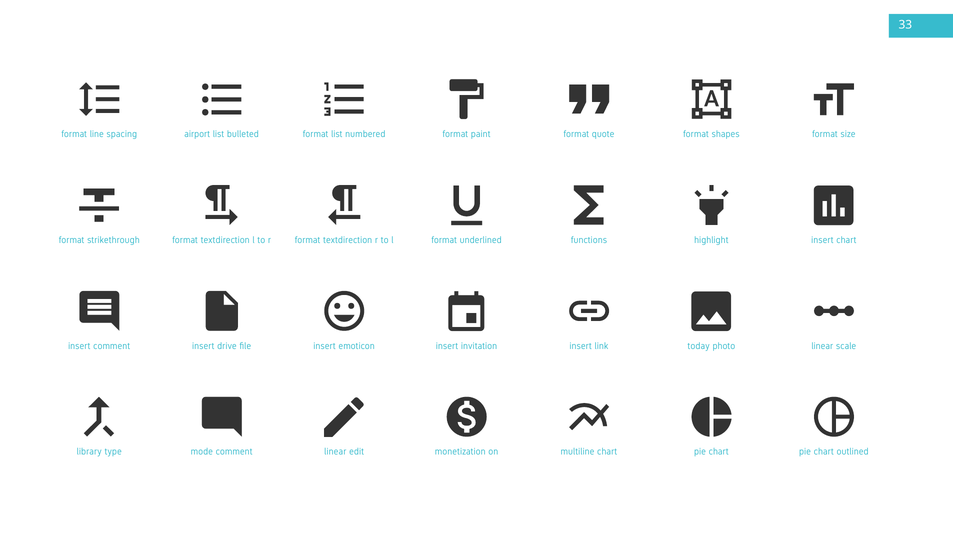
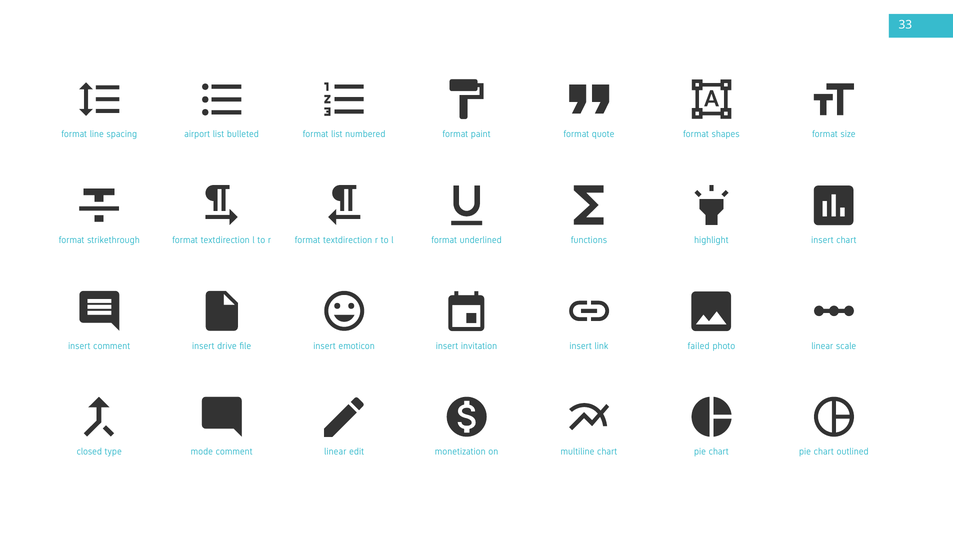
today: today -> failed (699, 346)
library: library -> closed (89, 452)
